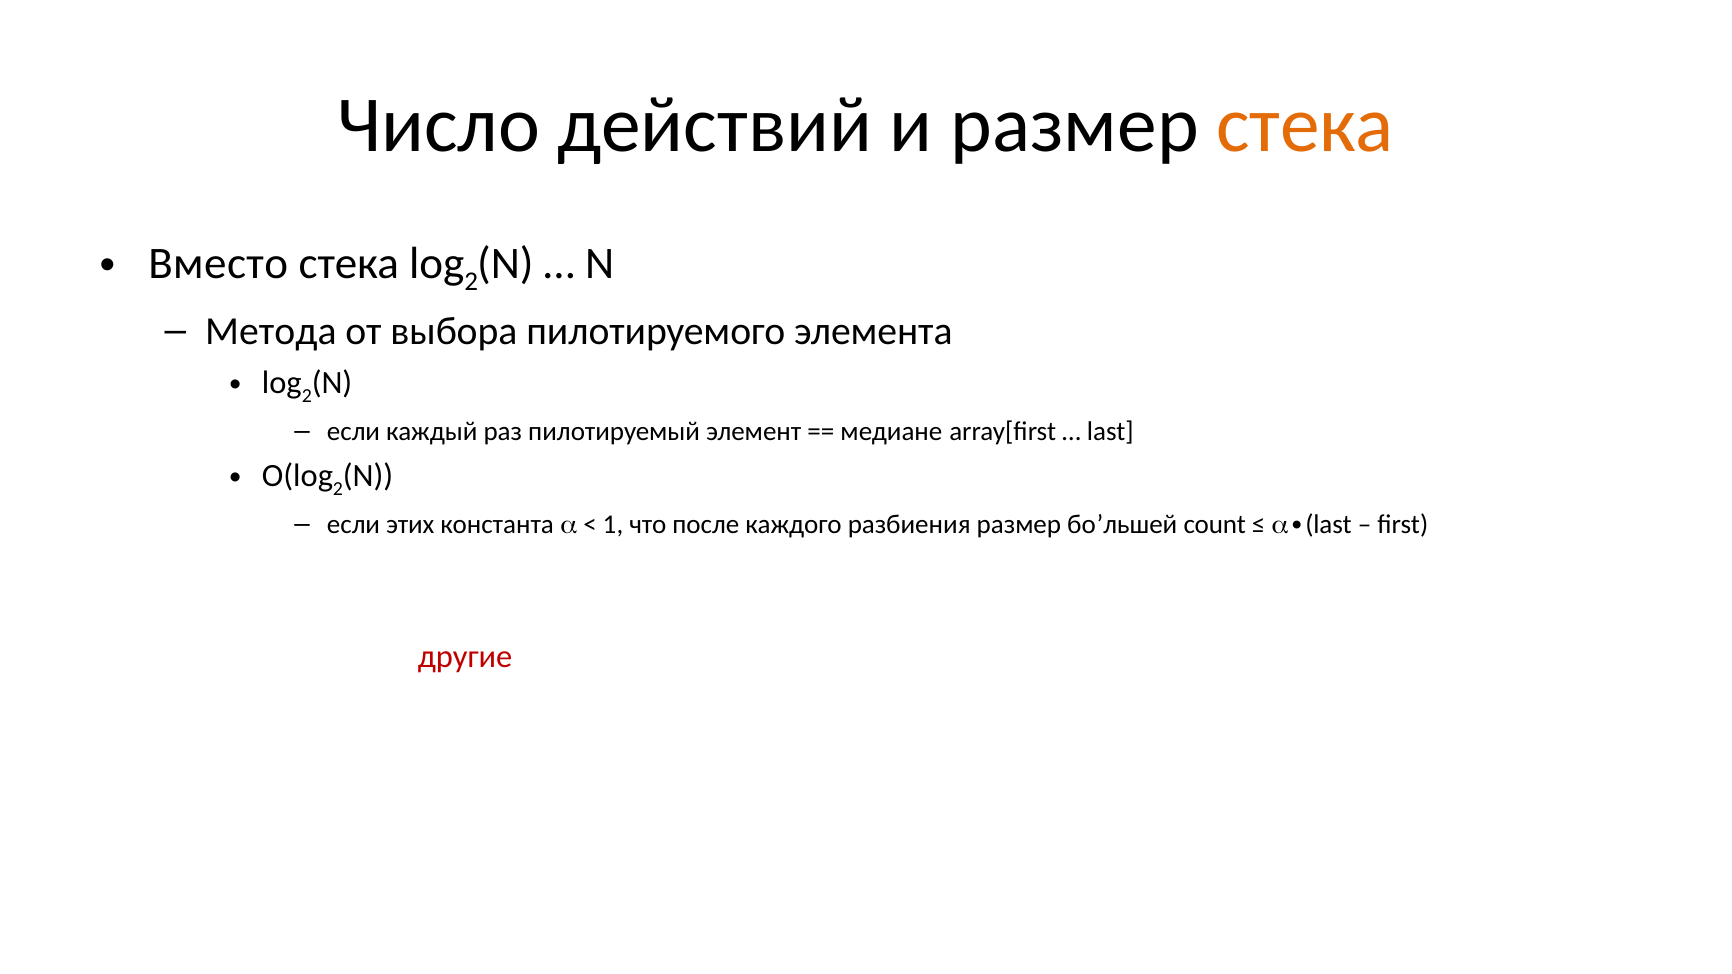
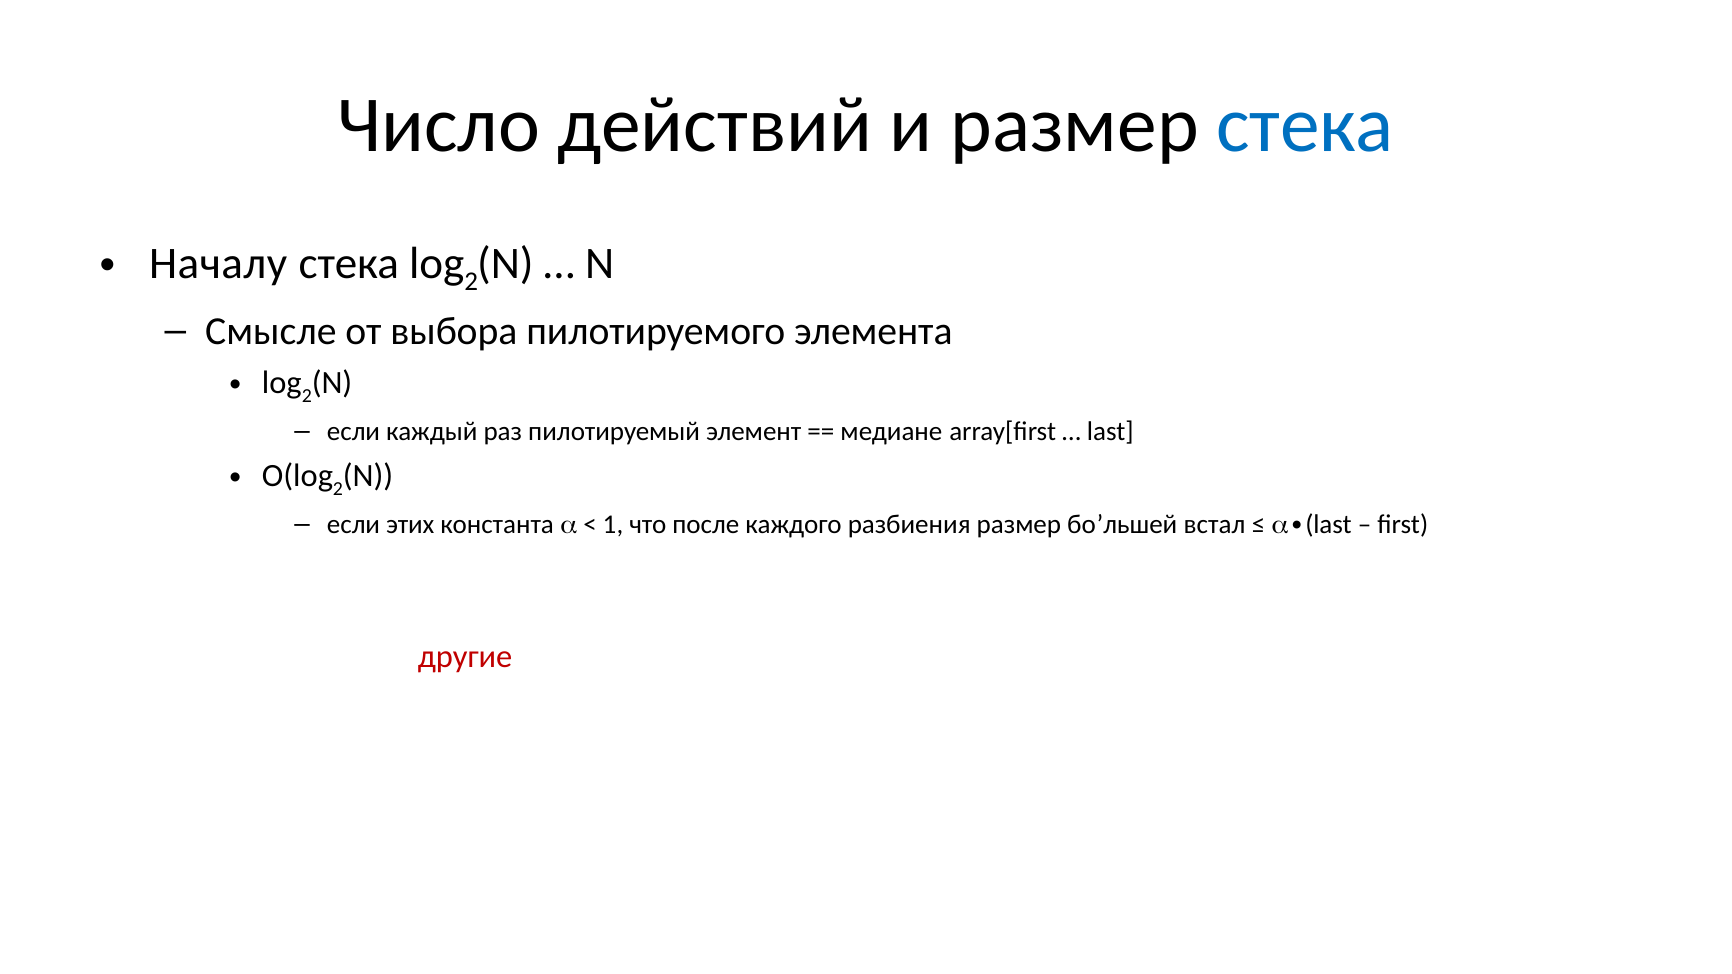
стека colour: orange -> blue (1305, 126)
Вместо: Вместо -> Началу (218, 264)
Метода: Метода -> Смысле (271, 332)
count: count -> встал (1215, 525)
